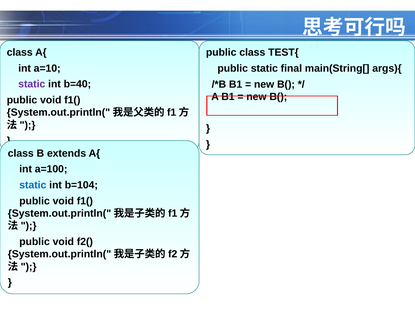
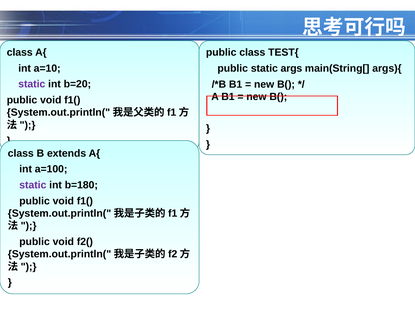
final: final -> args (291, 68)
b=40: b=40 -> b=20 (77, 84)
static colour: blue -> purple (33, 185)
b=104: b=104 -> b=180 (81, 185)
